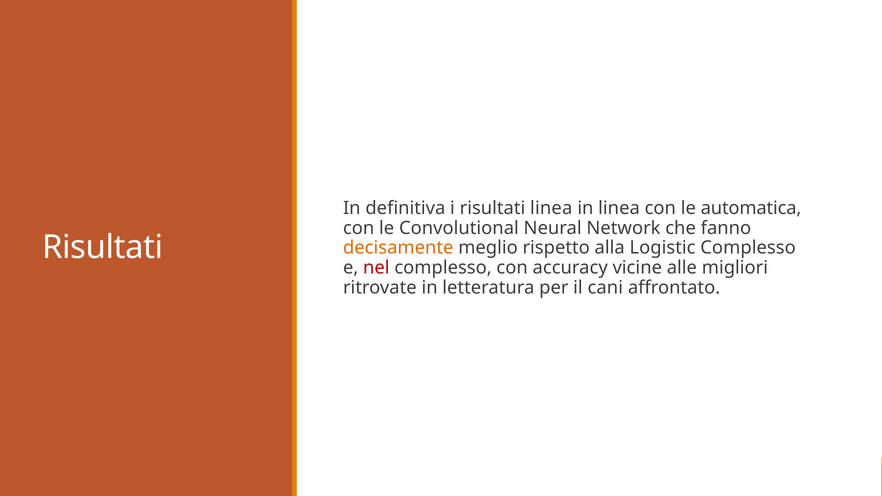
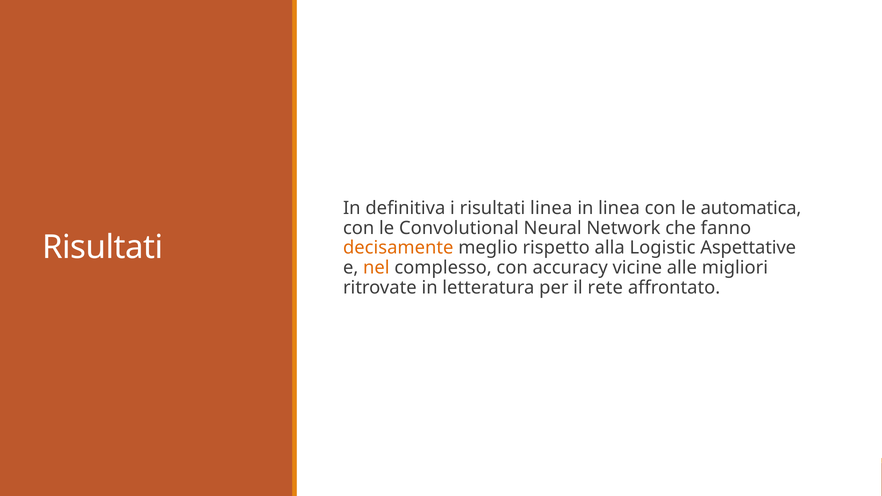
Logistic Complesso: Complesso -> Aspettative (748, 248)
nel colour: red -> orange (376, 268)
cani: cani -> rete (605, 288)
